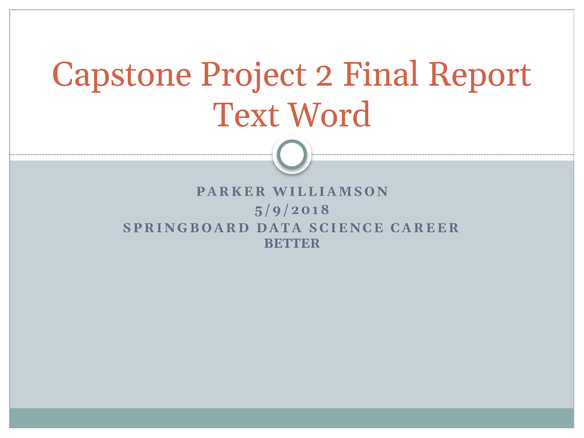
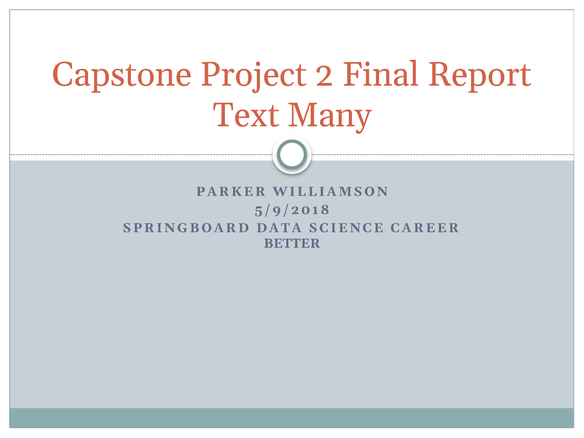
Word: Word -> Many (329, 115)
